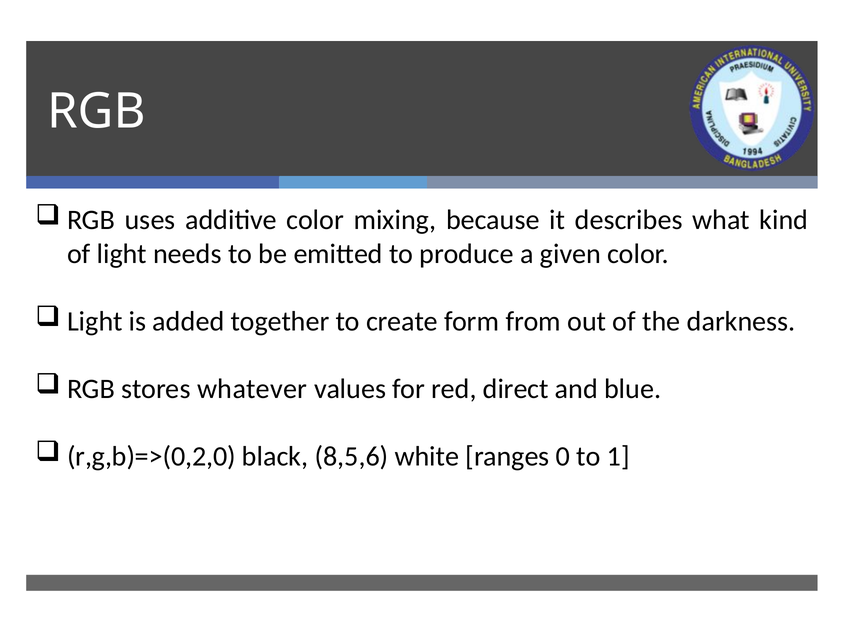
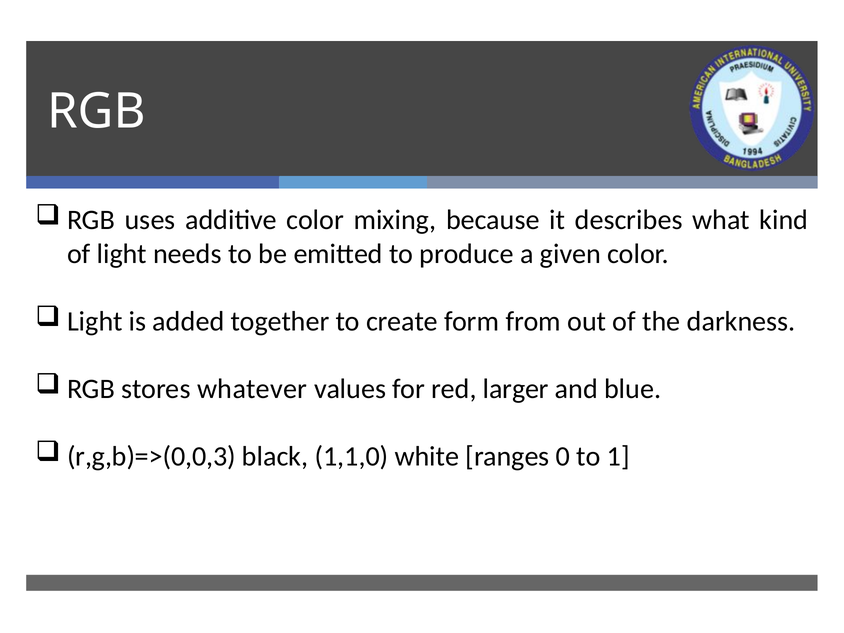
direct: direct -> larger (516, 389)
r,g,b)=>(0,2,0: r,g,b)=>(0,2,0 -> r,g,b)=>(0,0,3 (151, 456)
8,5,6: 8,5,6 -> 1,1,0 (351, 456)
